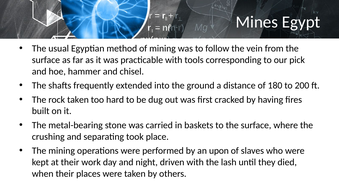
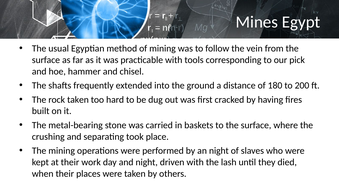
an upon: upon -> night (219, 151)
